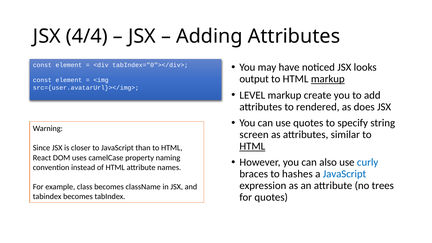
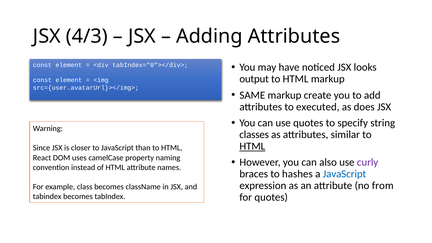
4/4: 4/4 -> 4/3 (87, 36)
markup underline: present -> none (328, 79)
LEVEL: LEVEL -> SAME (252, 95)
rendered: rendered -> executed (318, 107)
screen: screen -> classes (254, 135)
curly colour: blue -> purple (368, 162)
trees: trees -> from (383, 186)
